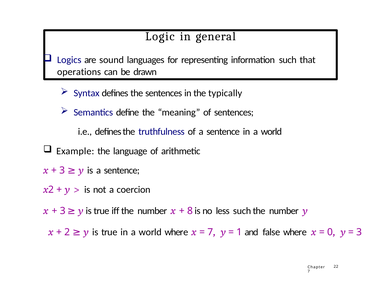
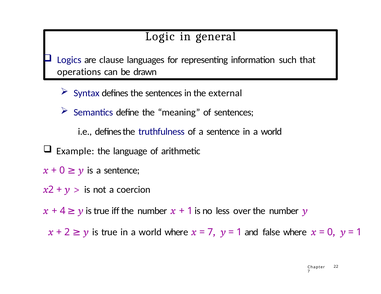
sound: sound -> clause (112, 60)
typically: typically -> external (225, 93)
3: 3 -> 0 (62, 171)
3: 3 -> 4 (63, 211)
8: 8 -> 1 (190, 211)
less such: such -> over (242, 211)
3: 3 -> 1 (359, 232)
